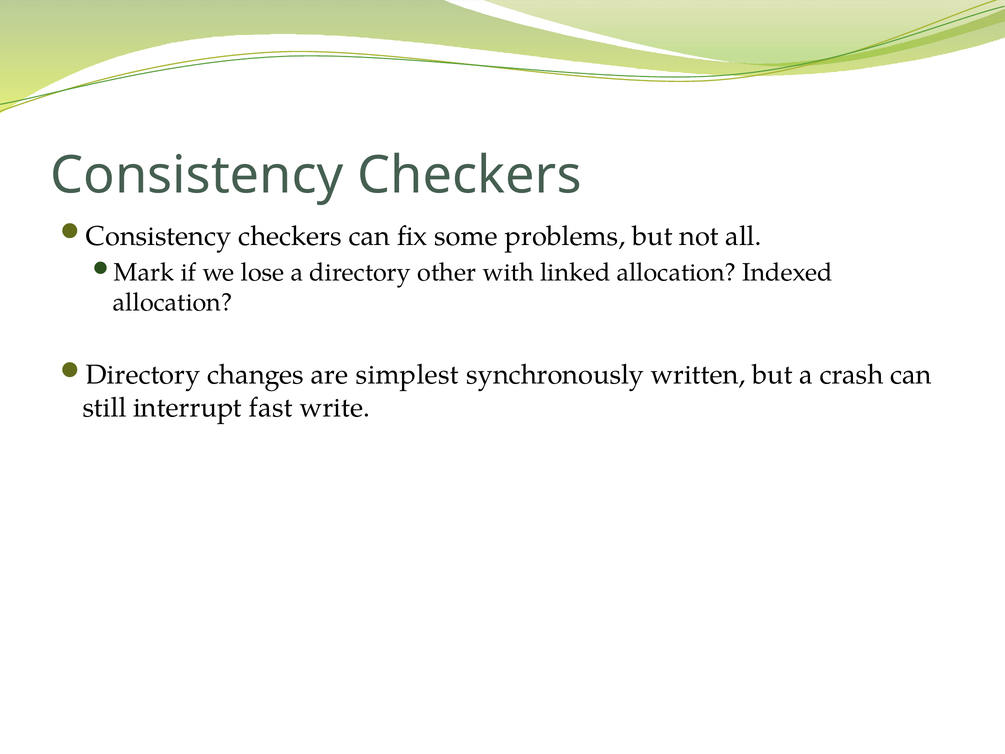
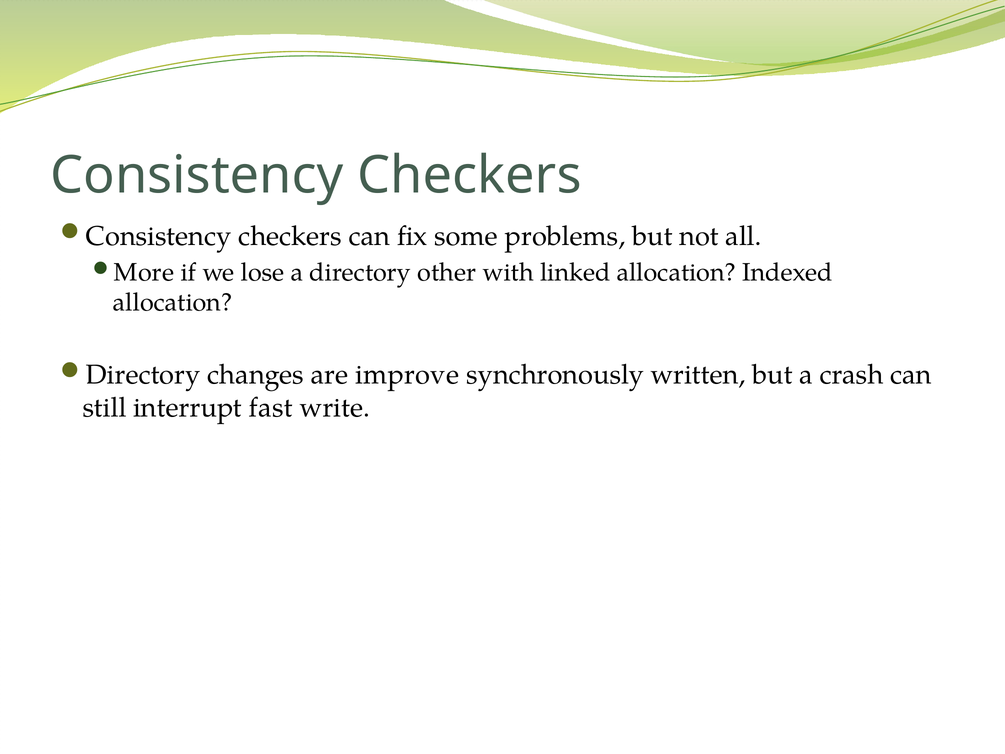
Mark: Mark -> More (144, 272)
simplest: simplest -> improve (407, 375)
